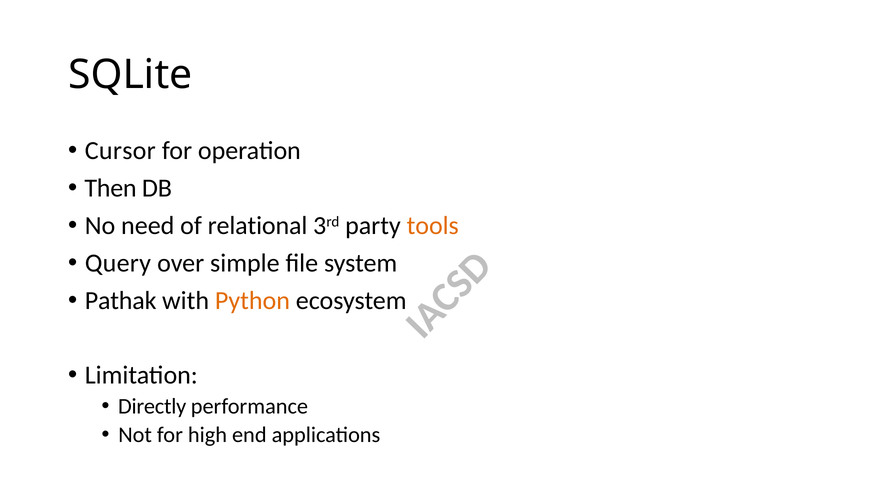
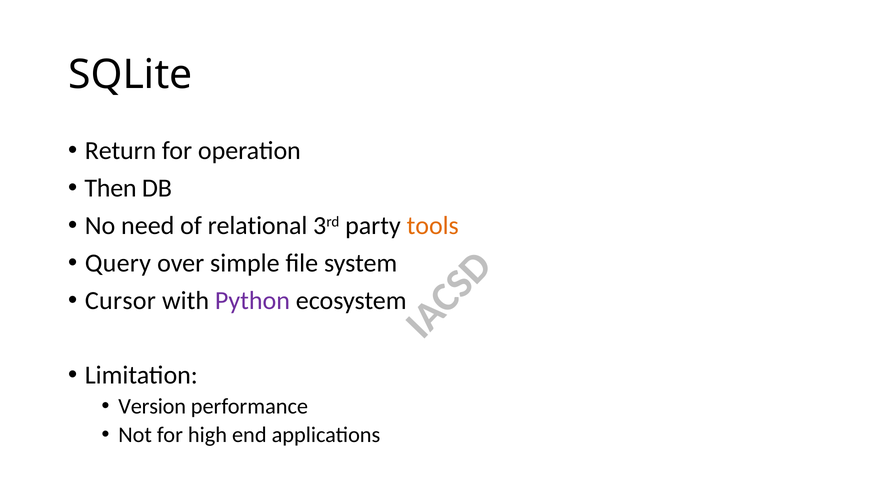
Cursor: Cursor -> Return (121, 151)
Pathak: Pathak -> Cursor (120, 301)
Python colour: orange -> purple (252, 301)
Directly: Directly -> Version (152, 406)
